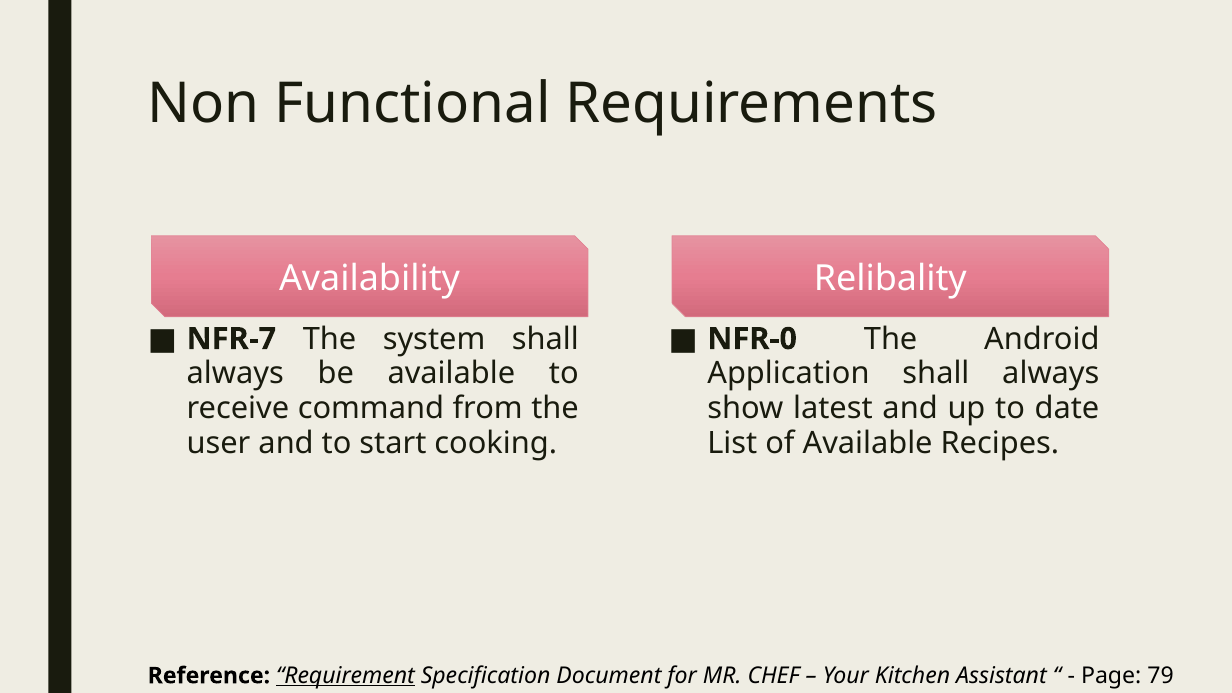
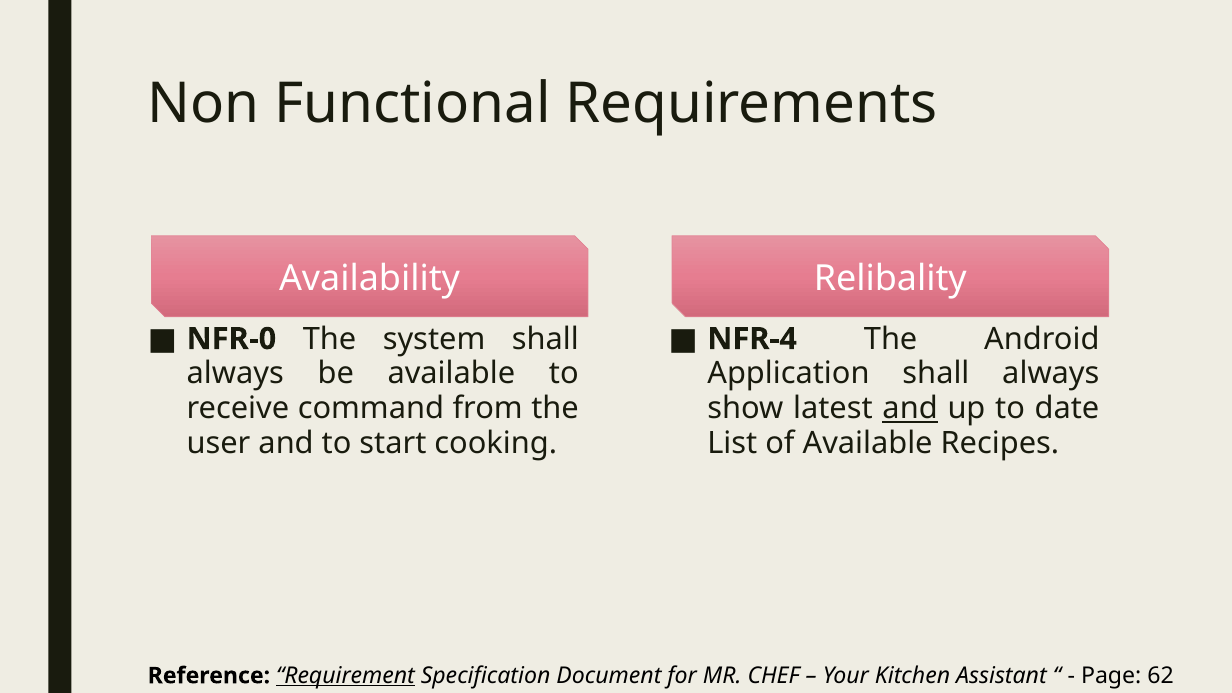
NFR-7: NFR-7 -> NFR-0 (231, 339)
NFR-0: NFR-0 -> NFR-4 (752, 339)
and underline: none -> present (910, 408)
79: 79 -> 62 (1161, 676)
